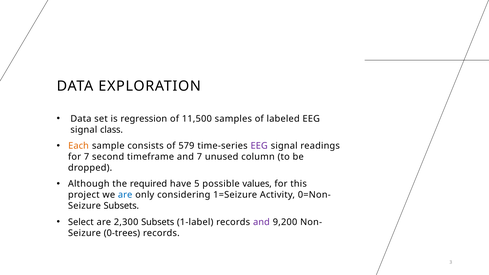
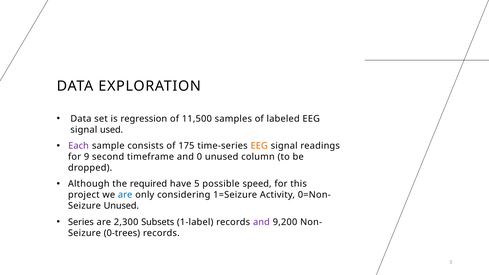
class: class -> used (112, 130)
Each colour: orange -> purple (79, 146)
579: 579 -> 175 (186, 146)
EEG colour: purple -> orange (259, 146)
for 7: 7 -> 9 (87, 157)
and 7: 7 -> 0 (199, 157)
values: values -> speed (257, 184)
Seizure Subsets: Subsets -> Unused (121, 206)
Select: Select -> Series (81, 222)
